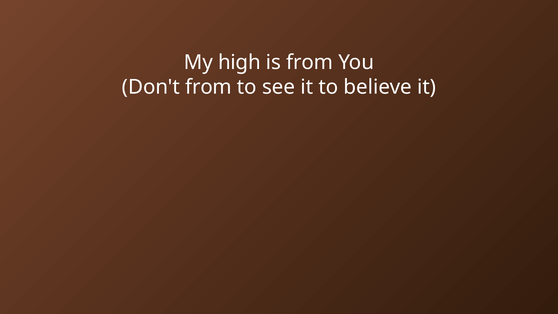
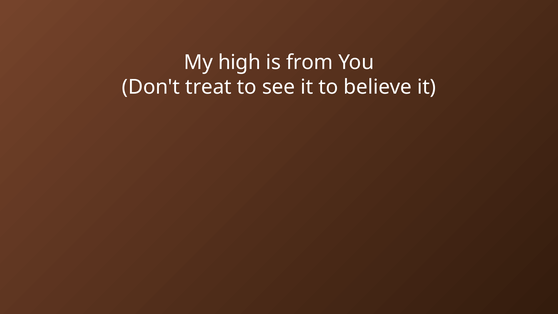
Don't from: from -> treat (208, 87)
